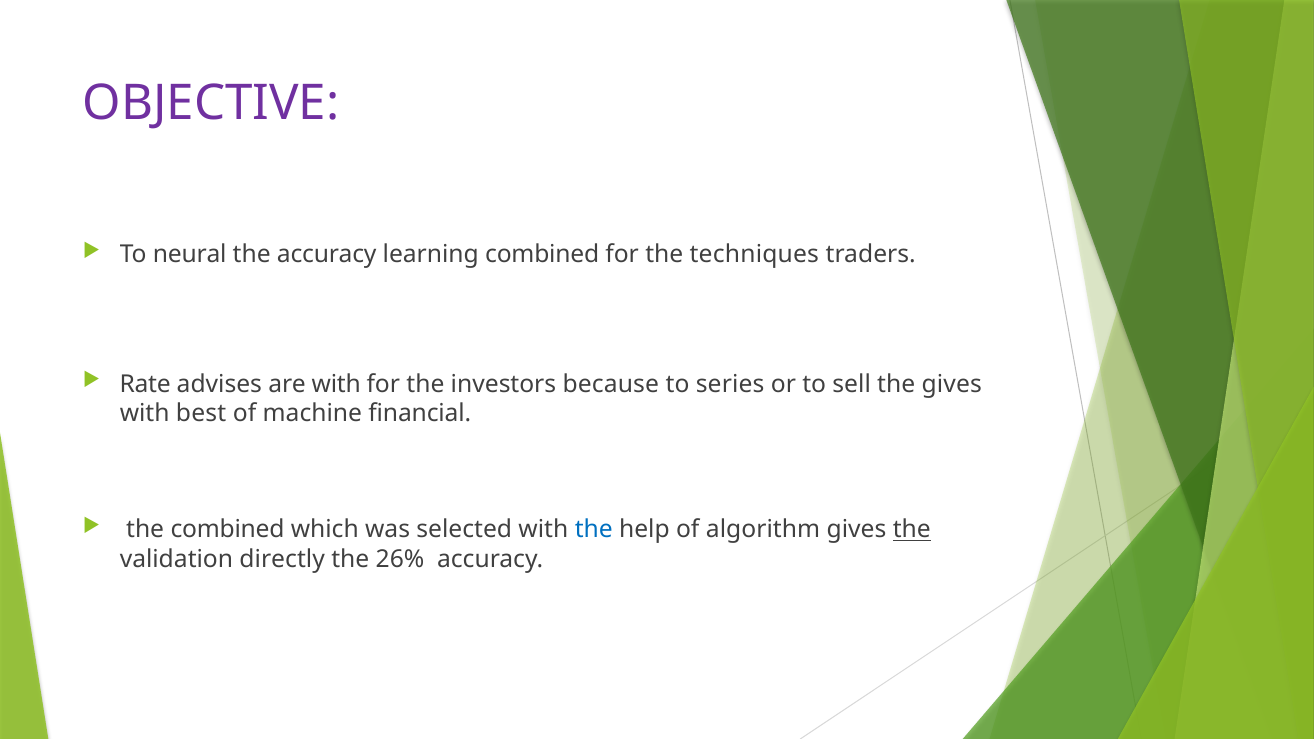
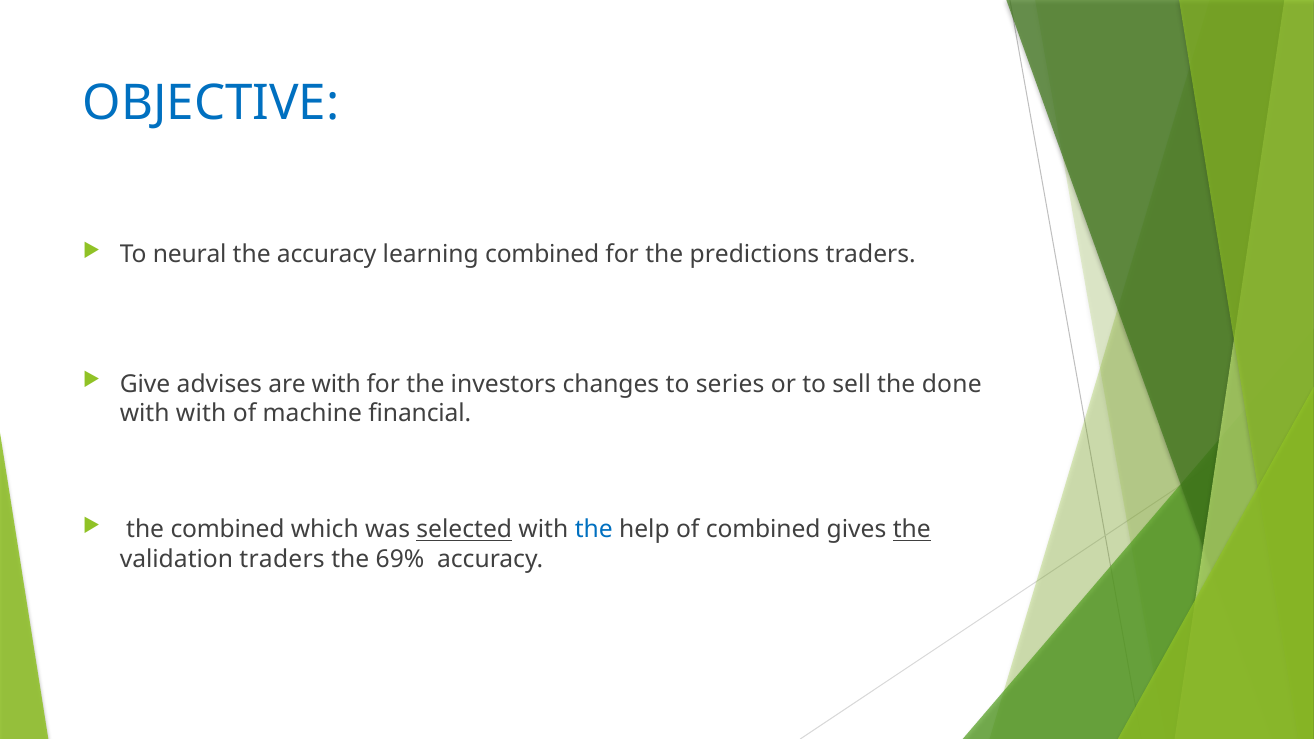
OBJECTIVE colour: purple -> blue (211, 104)
techniques: techniques -> predictions (754, 254)
Rate: Rate -> Give (145, 384)
because: because -> changes (611, 384)
the gives: gives -> done (952, 384)
with best: best -> with (201, 414)
selected underline: none -> present (464, 530)
of algorithm: algorithm -> combined (763, 530)
validation directly: directly -> traders (282, 559)
26%: 26% -> 69% (400, 559)
